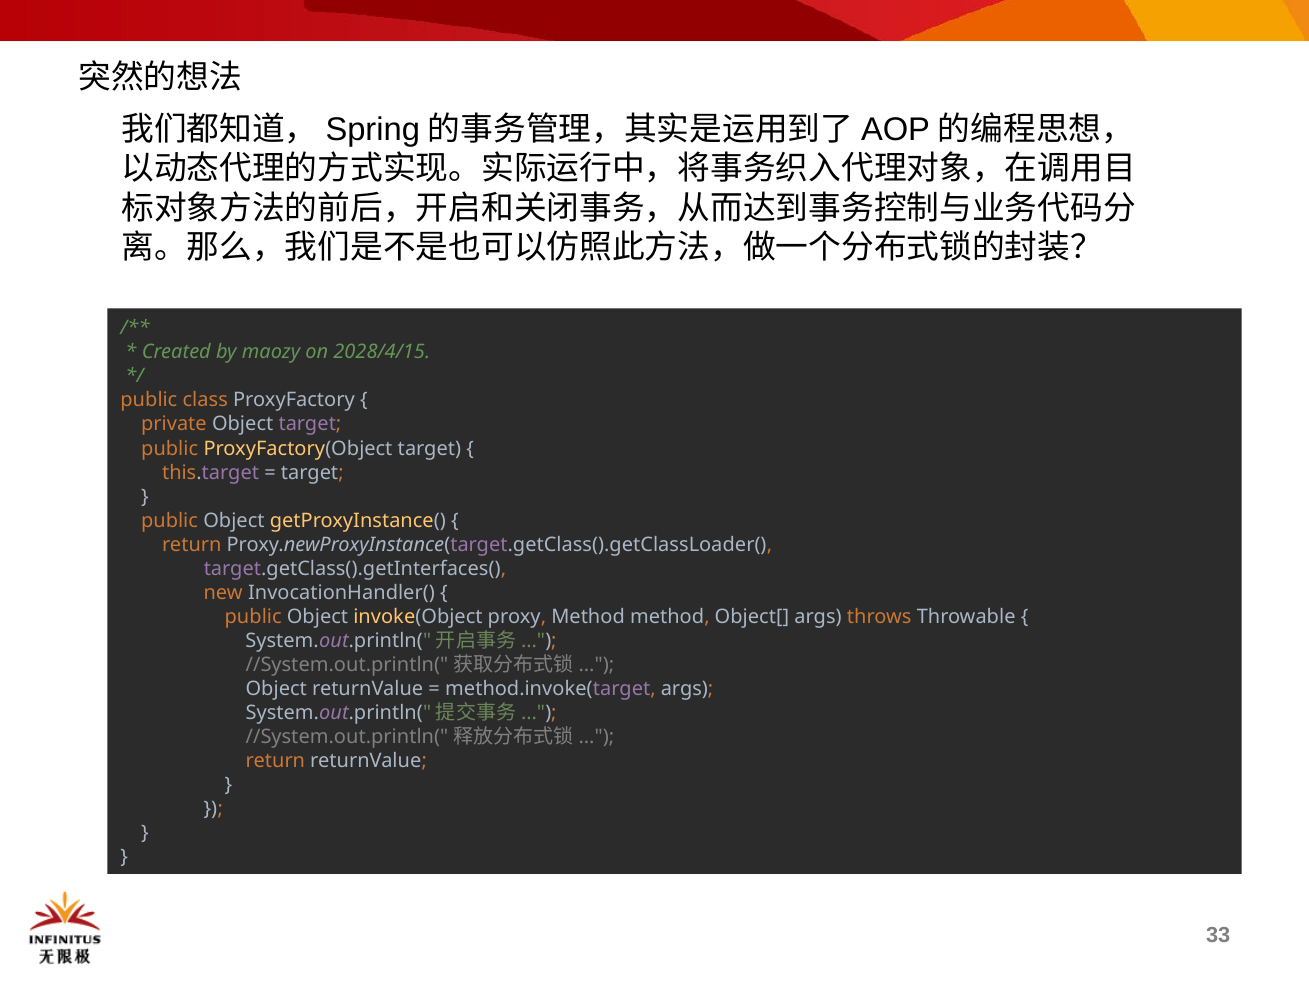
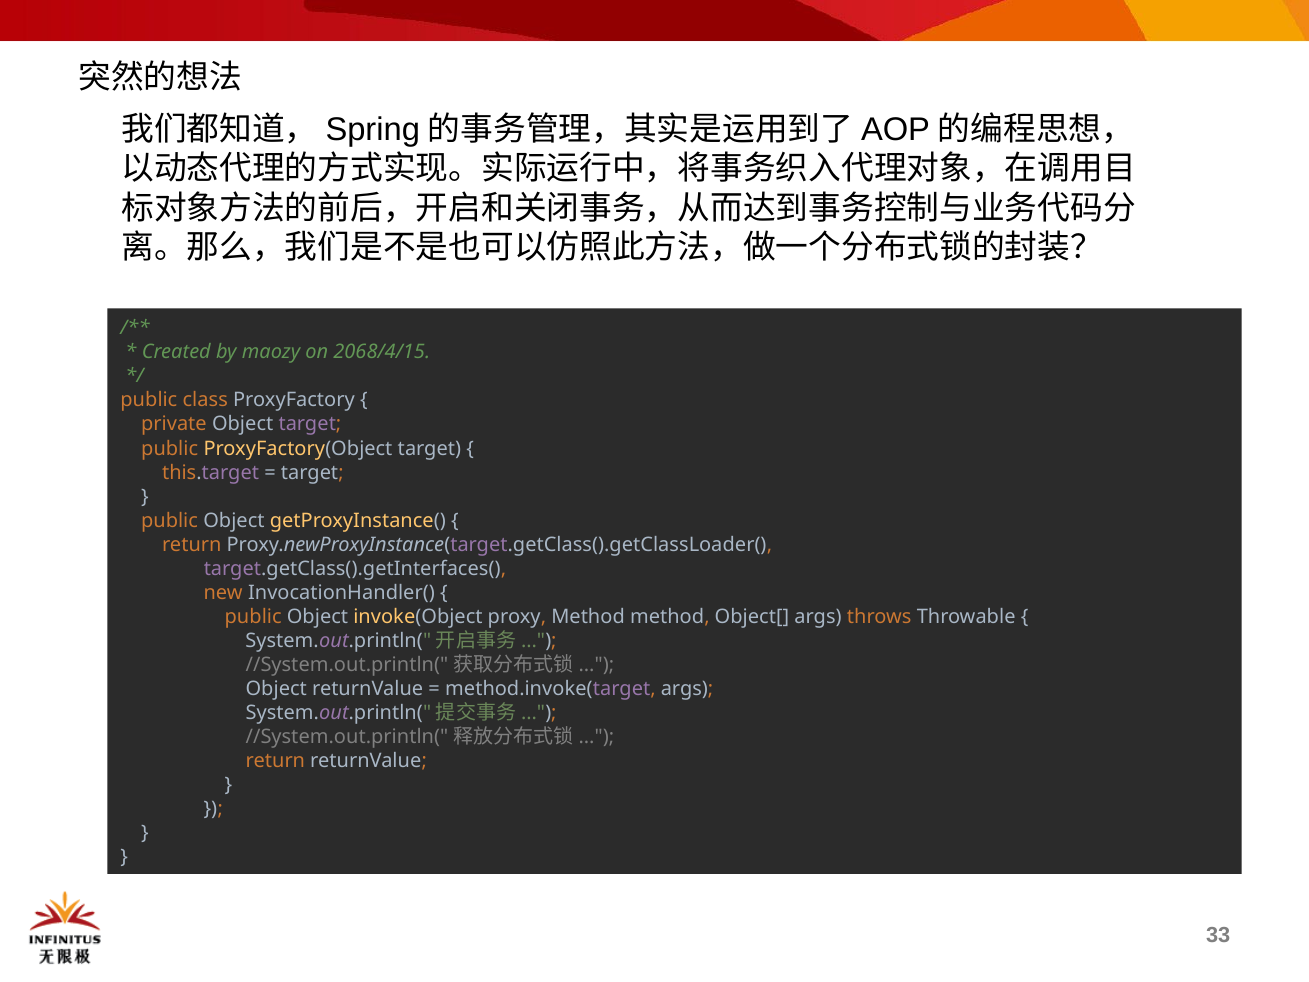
2028/4/15: 2028/4/15 -> 2068/4/15 (382, 352)
